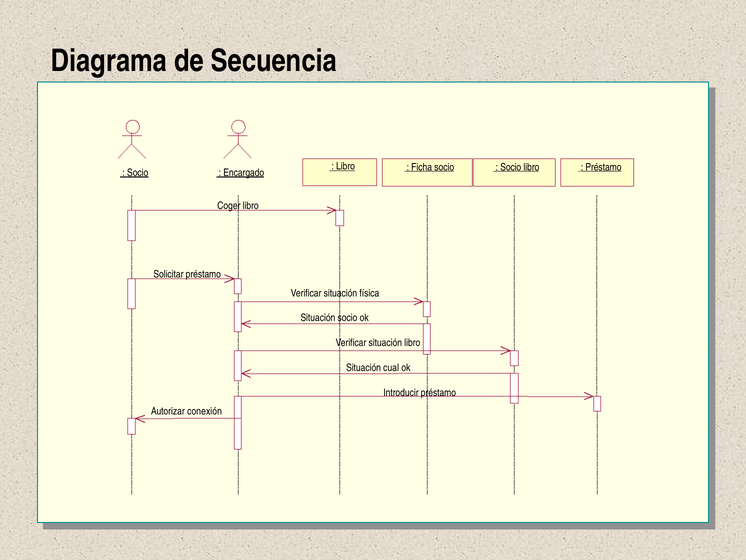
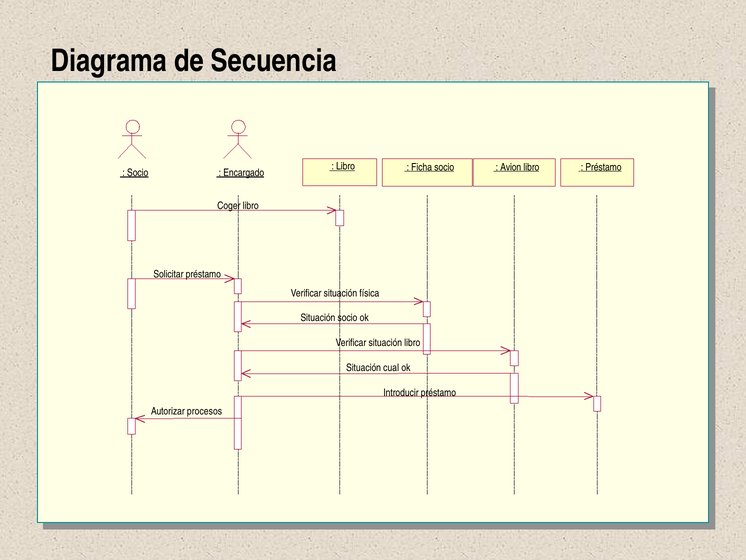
Socio: Socio -> Avion (511, 167)
conexión: conexión -> procesos (205, 411)
